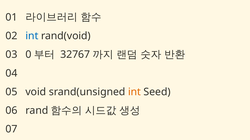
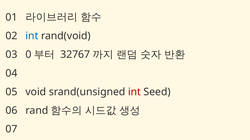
int colour: orange -> red (134, 92)
